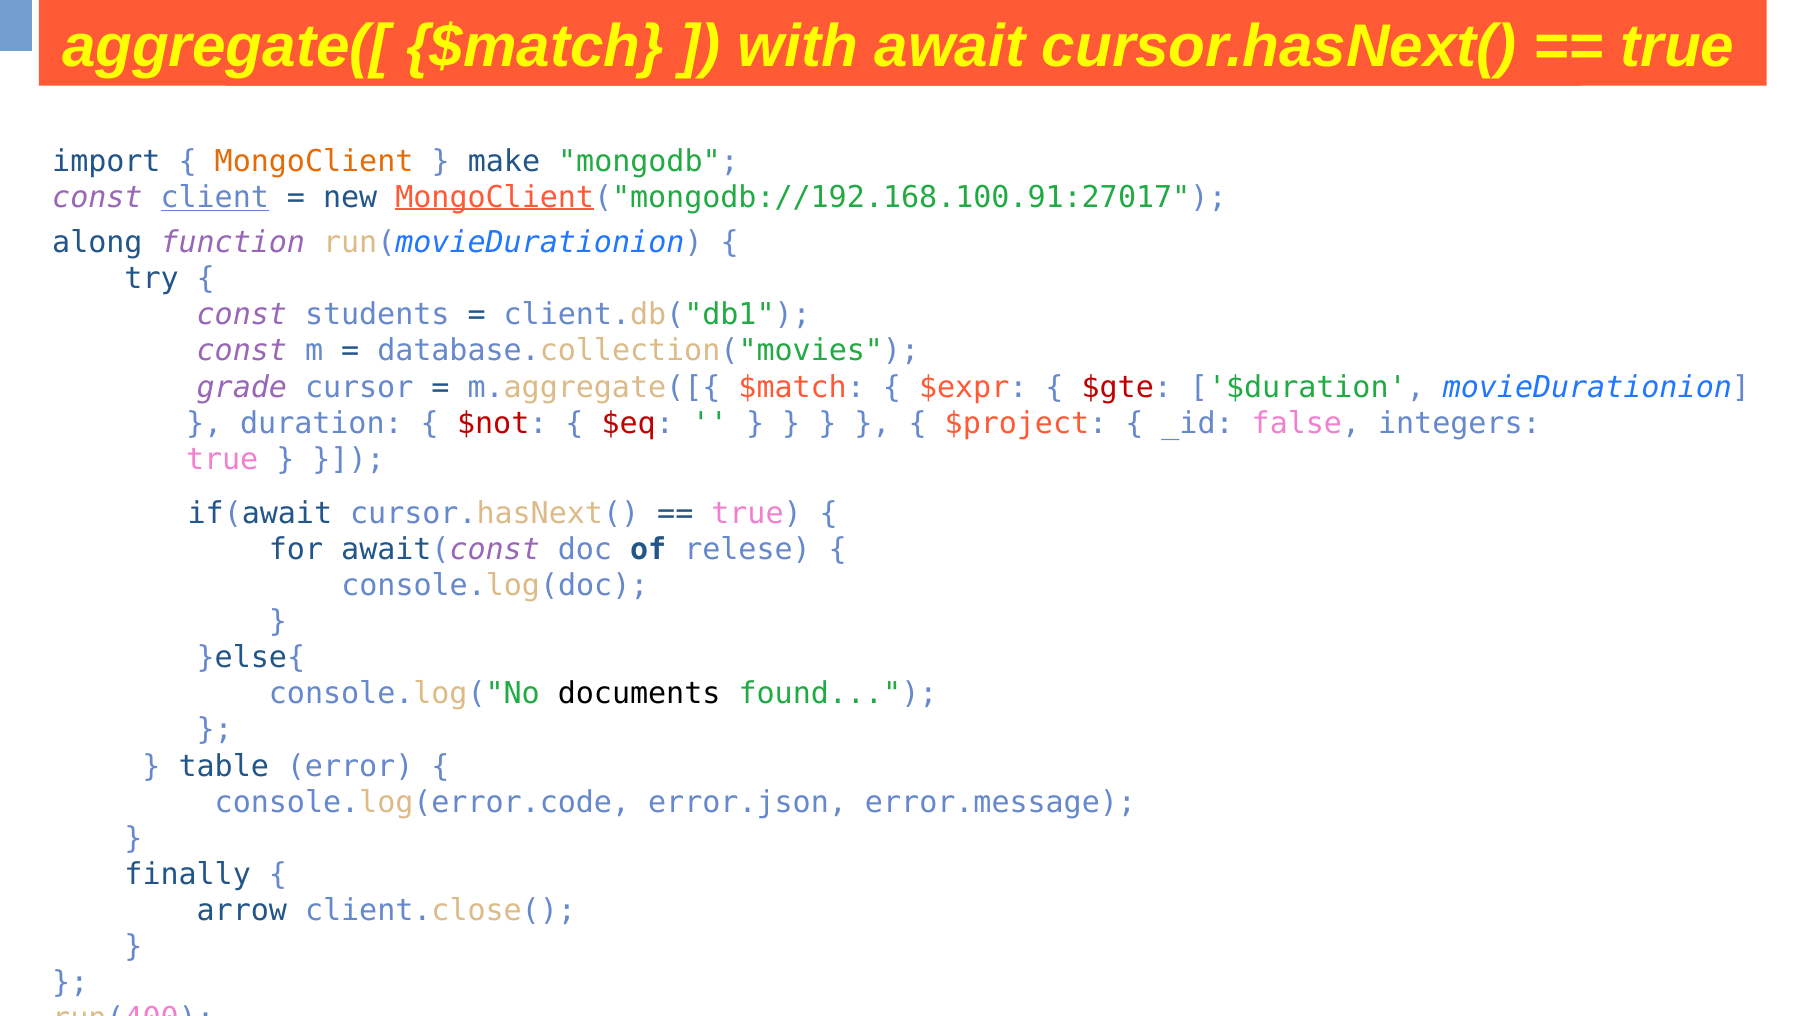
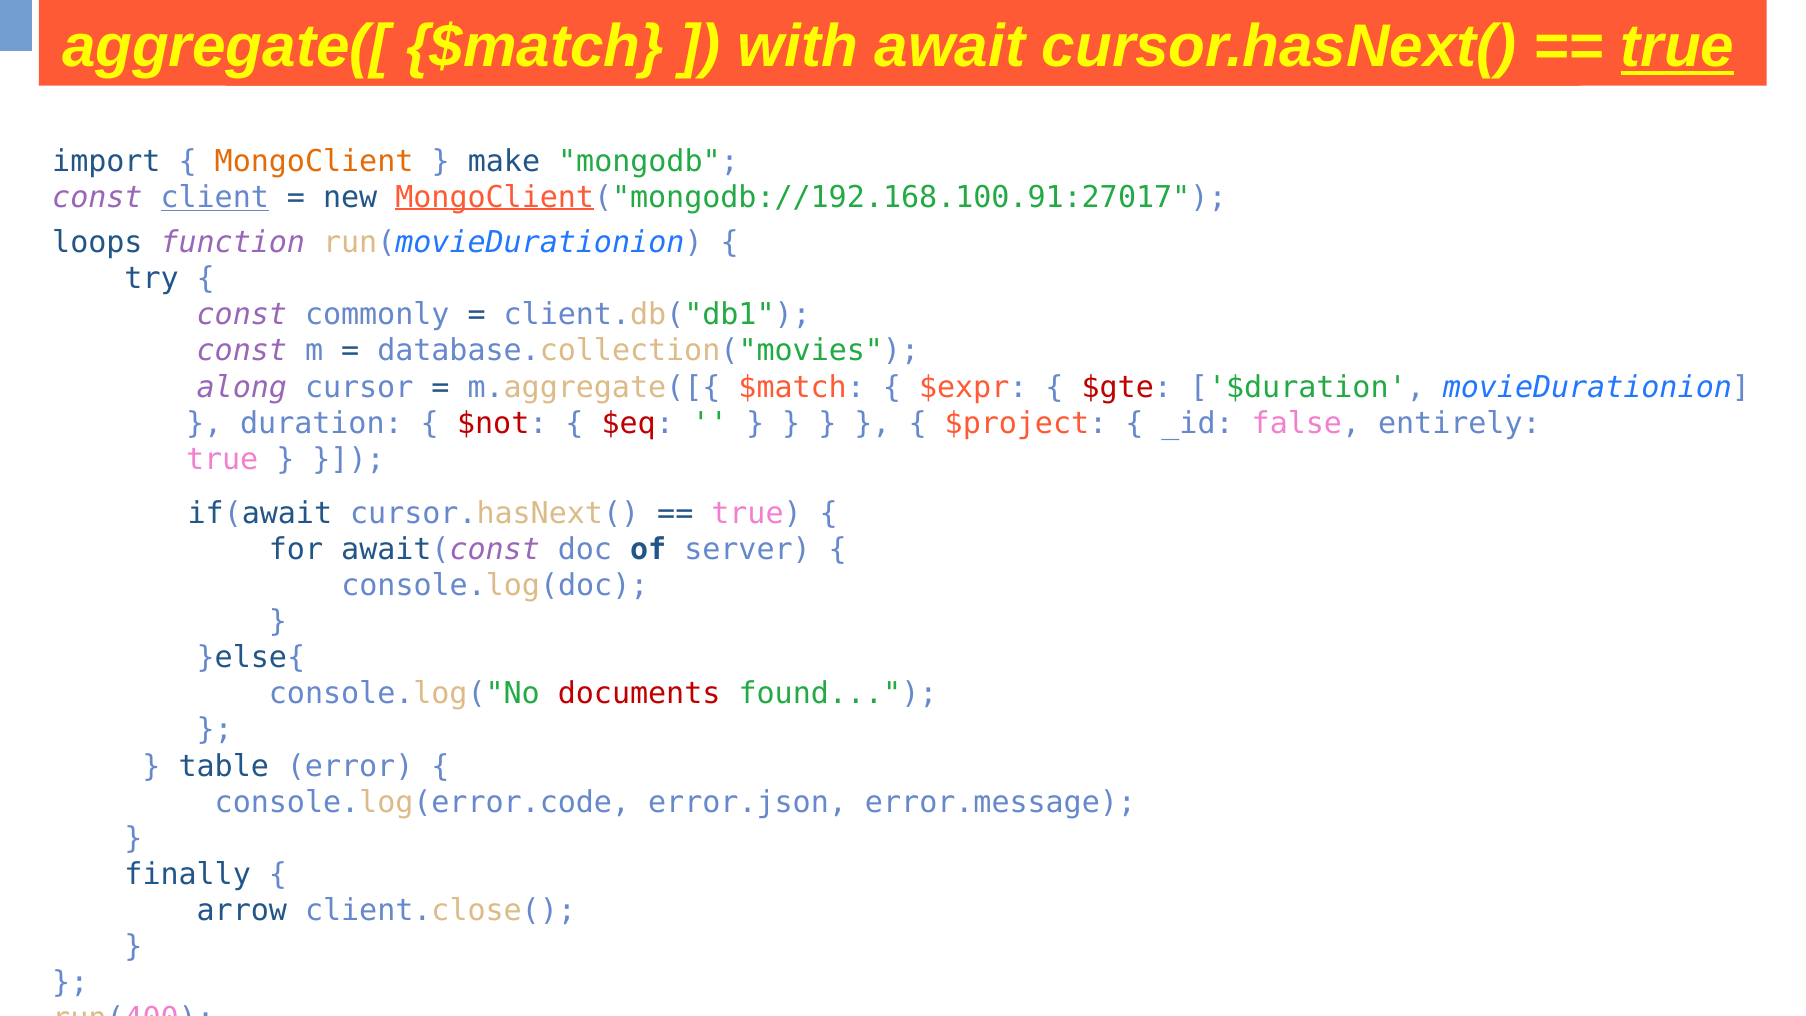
true underline: none -> present (1678, 47)
along: along -> loops (97, 243)
students: students -> commonly (377, 315)
grade: grade -> along (242, 387)
integers: integers -> entirely (1459, 423)
relese: relese -> server (748, 549)
documents colour: black -> red (639, 694)
